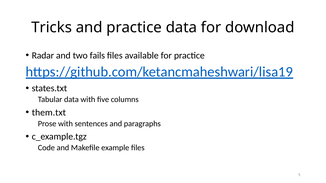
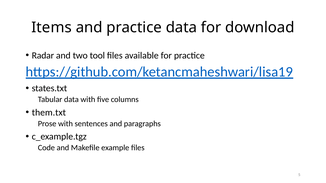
Tricks: Tricks -> Items (52, 27)
fails: fails -> tool (97, 56)
